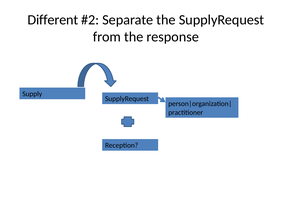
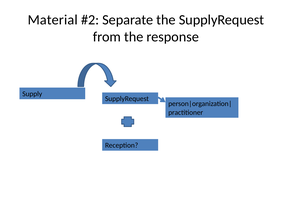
Different: Different -> Material (53, 20)
